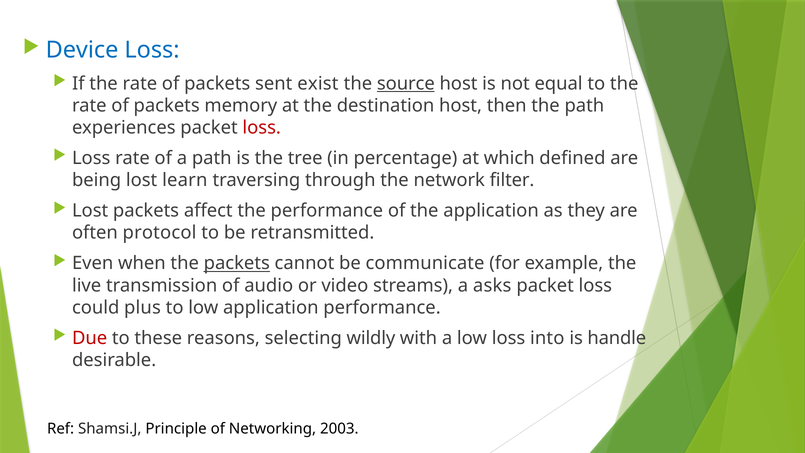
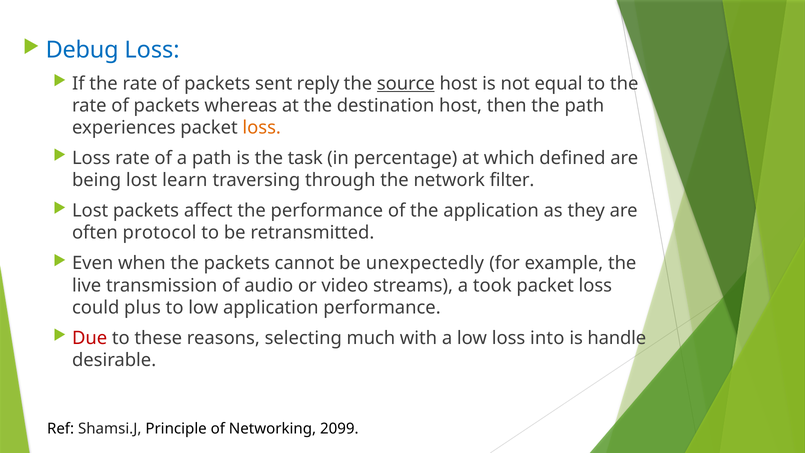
Device: Device -> Debug (82, 50)
exist: exist -> reply (318, 83)
memory: memory -> whereas (241, 105)
loss colour: red -> orange (262, 128)
tree: tree -> task (305, 158)
packets underline: present -> none (237, 263)
communicate: communicate -> unexpectedly (425, 263)
asks: asks -> took (492, 285)
wildly: wildly -> much (371, 338)
2003: 2003 -> 2099 (339, 429)
